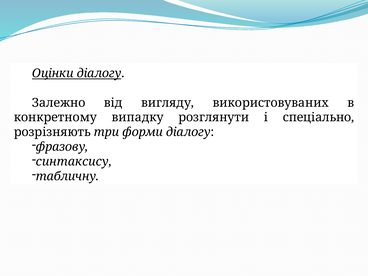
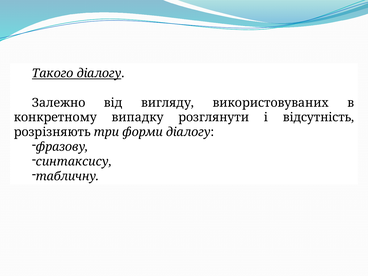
Оцінки: Оцінки -> Такого (53, 73)
спеціально: спеціально -> відсутність (319, 117)
